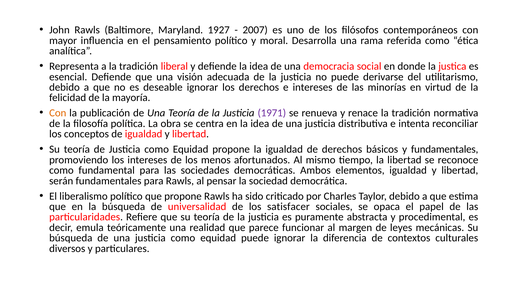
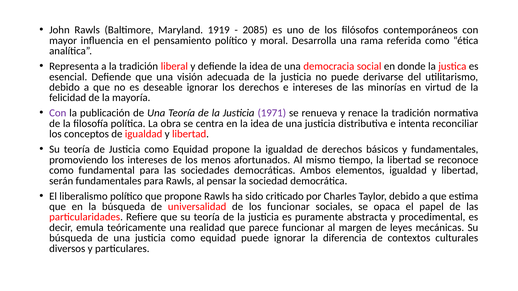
1927: 1927 -> 1919 (219, 30)
2007: 2007 -> 2085 (255, 30)
Con colour: orange -> purple (58, 113)
los satisfacer: satisfacer -> funcionar (288, 207)
